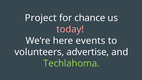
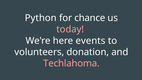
Project: Project -> Python (41, 18)
advertise: advertise -> donation (88, 52)
Techlahoma colour: light green -> pink (71, 63)
